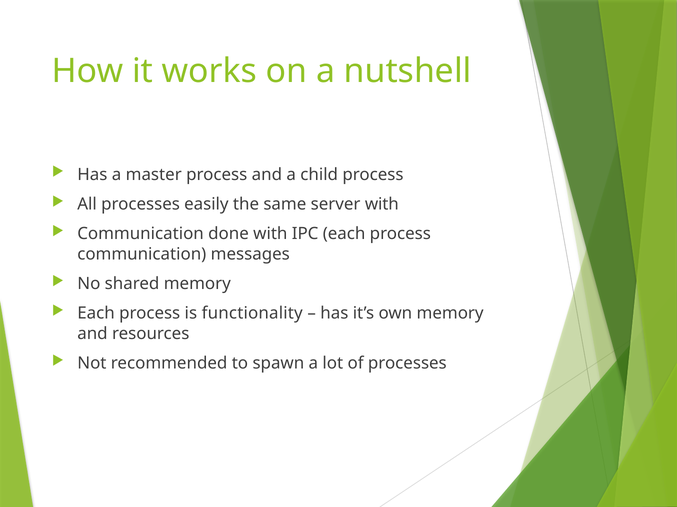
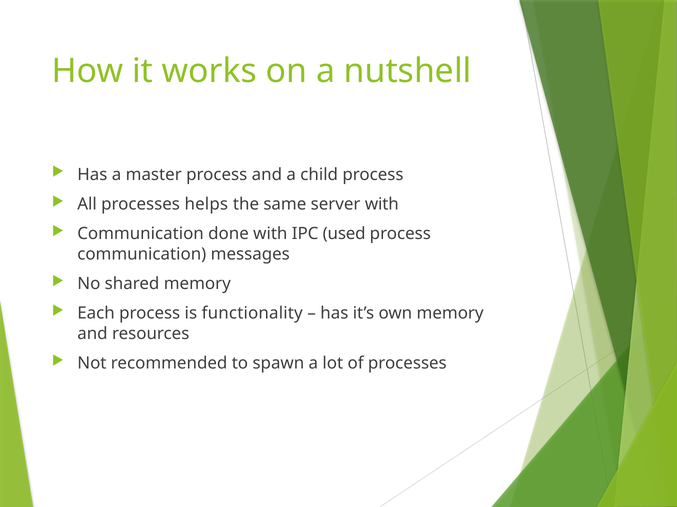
easily: easily -> helps (206, 204)
IPC each: each -> used (344, 234)
